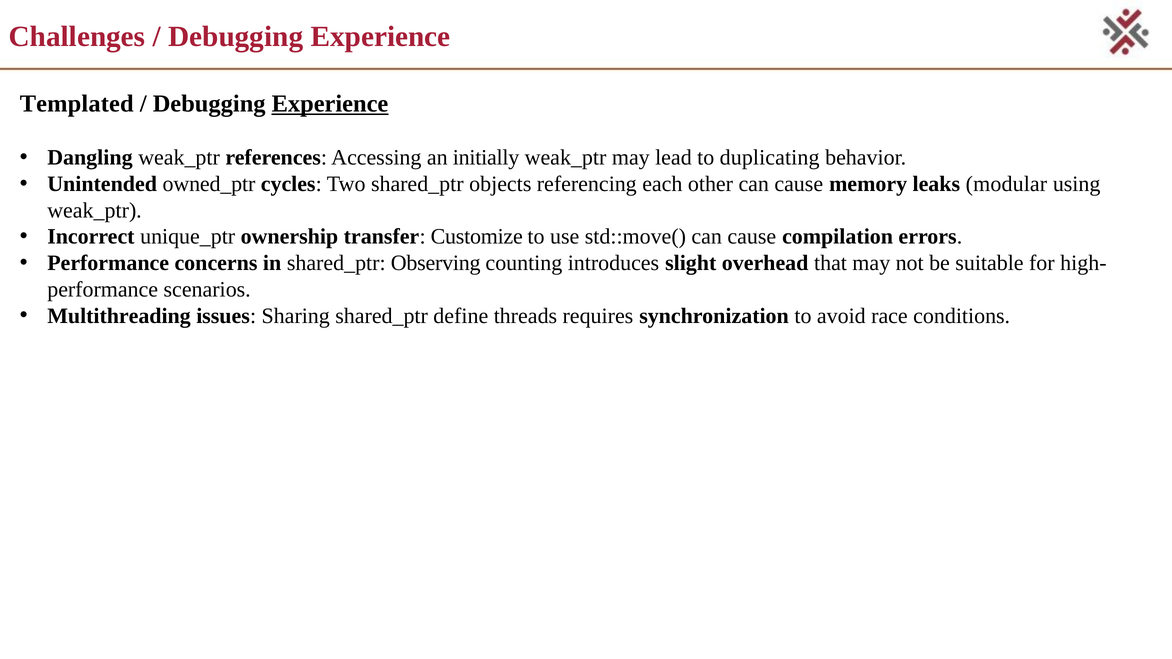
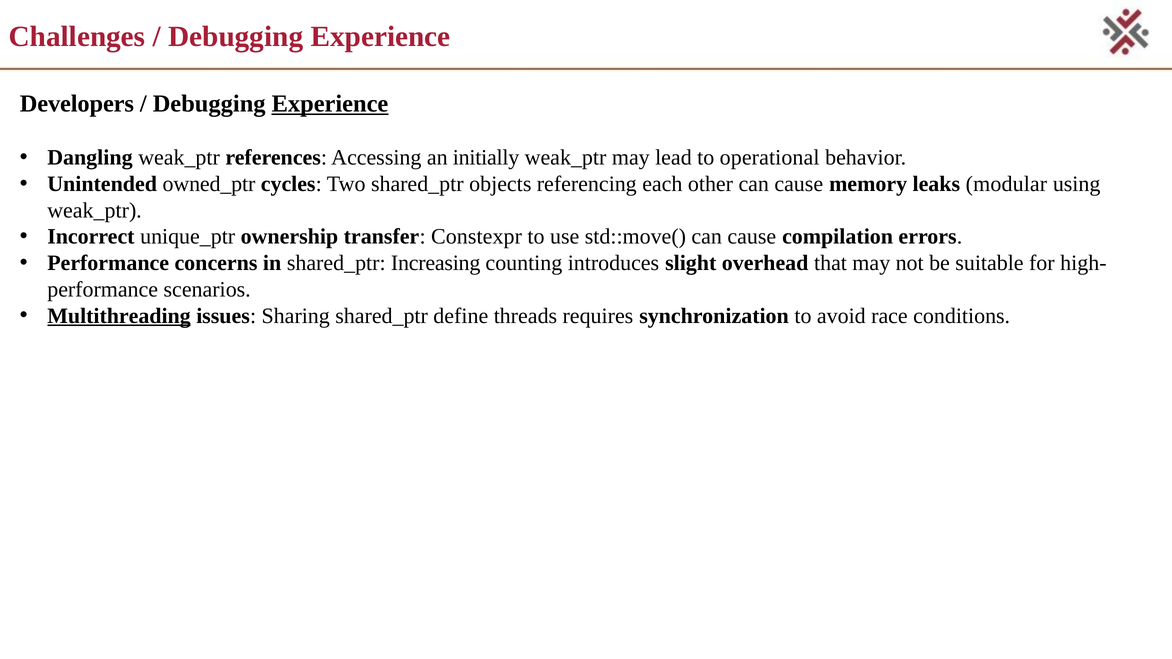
Templated: Templated -> Developers (77, 104)
duplicating: duplicating -> operational (770, 158)
Customize: Customize -> Constexpr (477, 237)
Observing: Observing -> Increasing (436, 263)
Multithreading underline: none -> present (119, 316)
